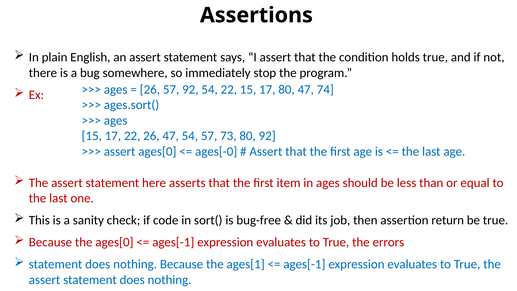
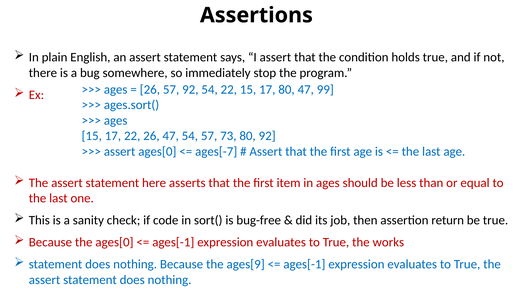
74: 74 -> 99 (325, 89)
ages[-0: ages[-0 -> ages[-7 (216, 151)
errors: errors -> works (388, 242)
ages[1: ages[1 -> ages[9 (246, 264)
